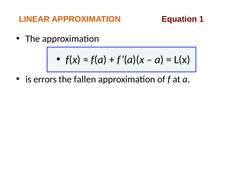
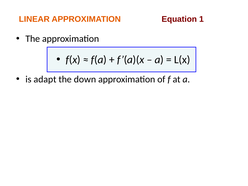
errors: errors -> adapt (45, 79)
fallen: fallen -> down (85, 79)
